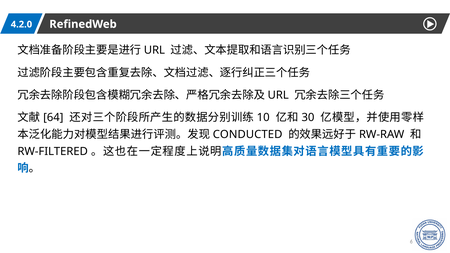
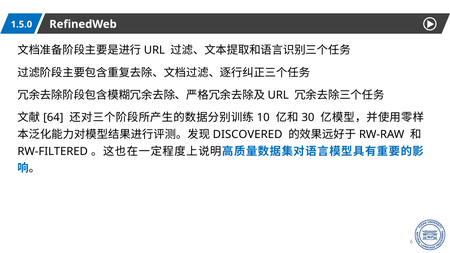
4.2.0: 4.2.0 -> 1.5.0 (21, 24)
CONDUCTED: CONDUCTED -> DISCOVERED (248, 135)
